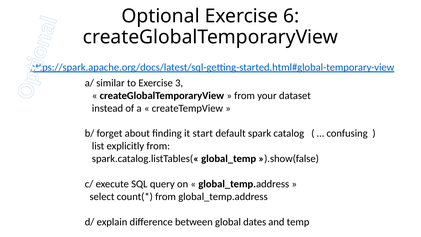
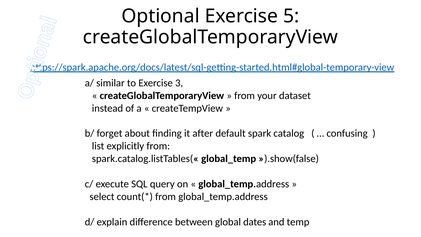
6: 6 -> 5 (291, 16)
start: start -> after (203, 133)
